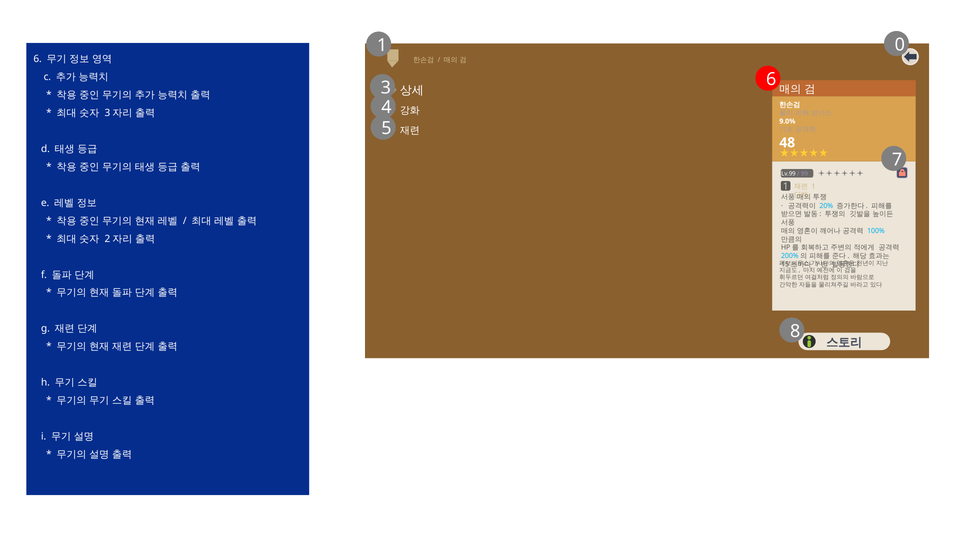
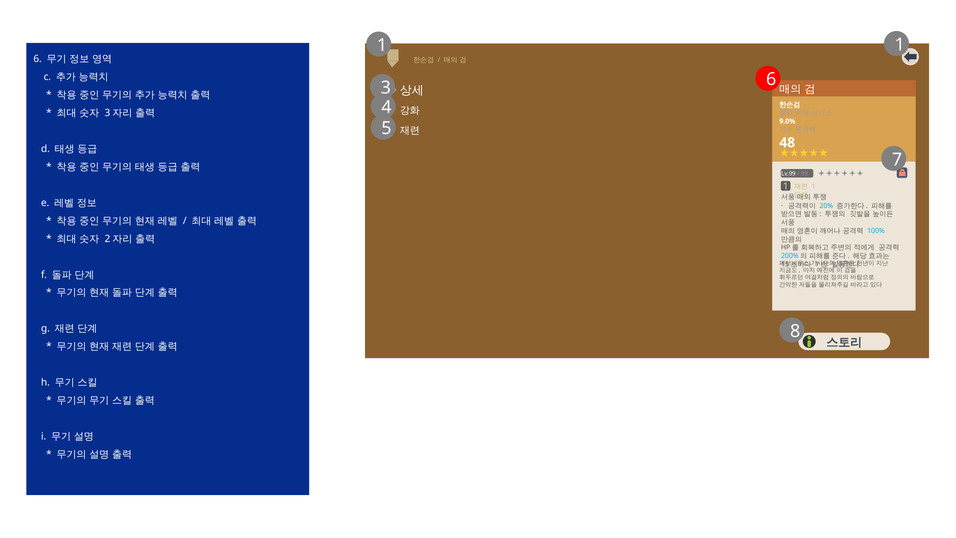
1 0: 0 -> 1 (900, 45)
